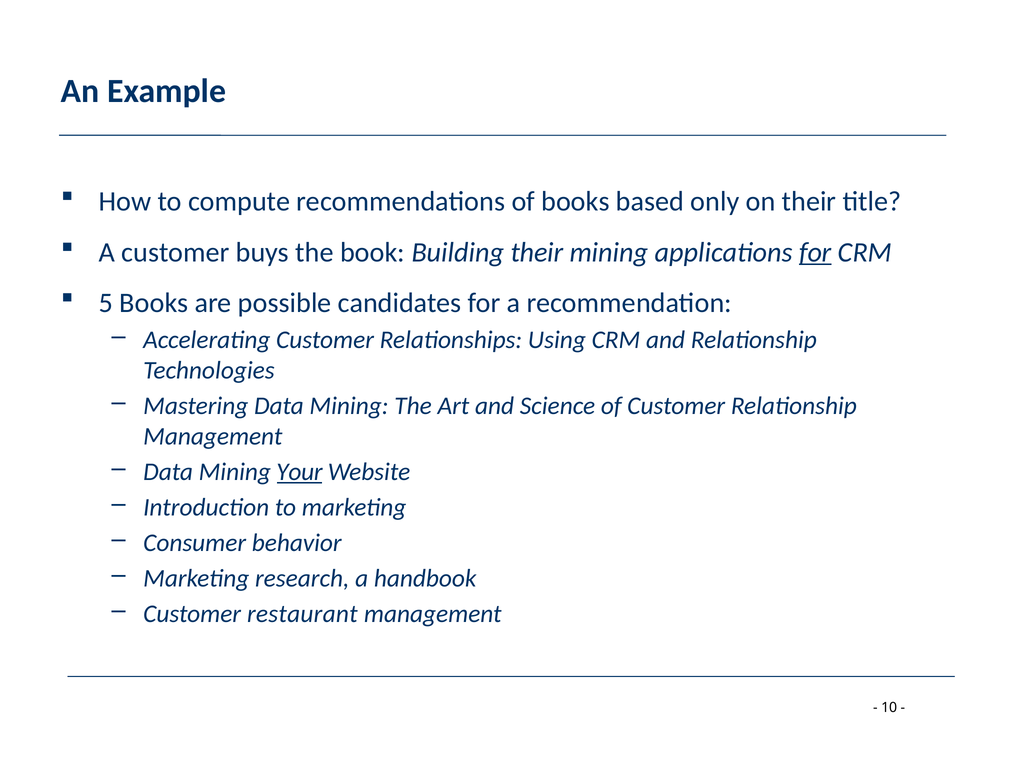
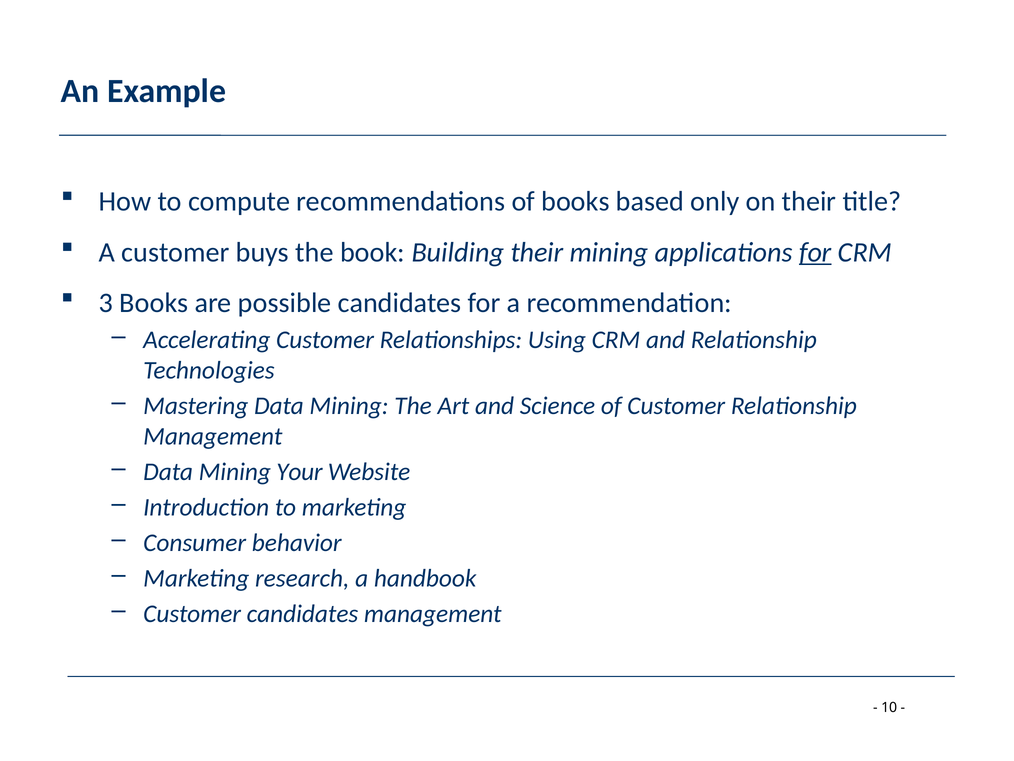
5: 5 -> 3 (106, 303)
Your underline: present -> none (300, 472)
Customer restaurant: restaurant -> candidates (303, 614)
